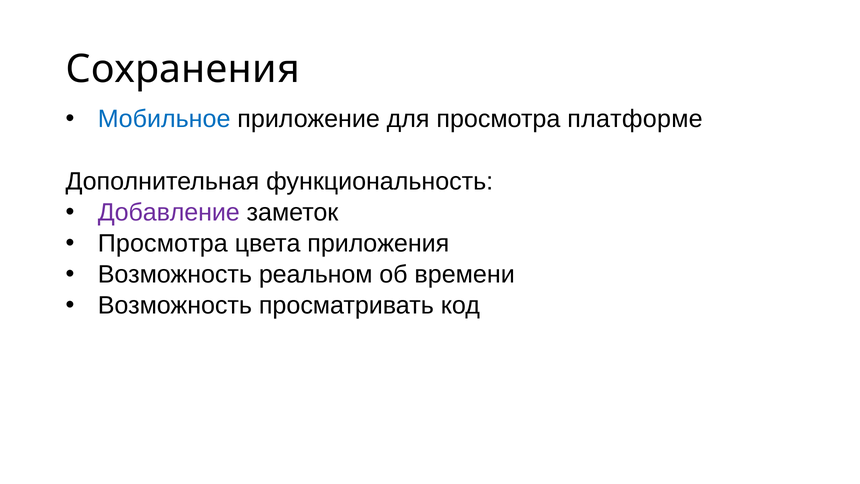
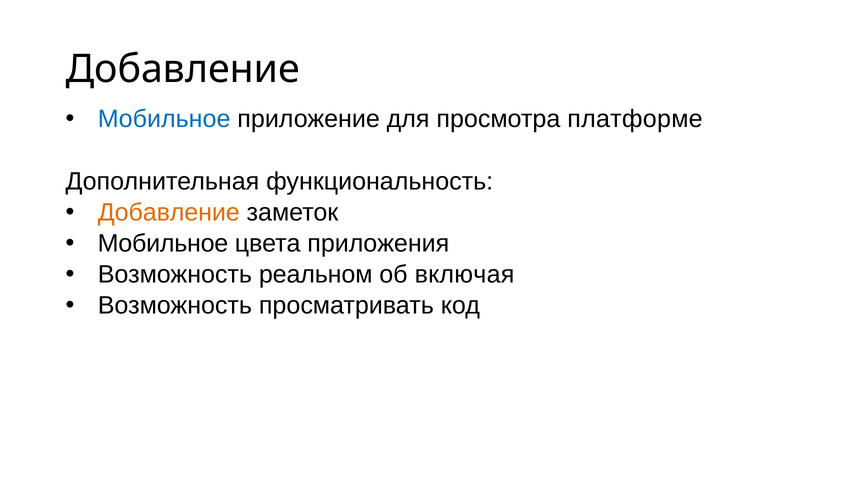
Сохранения: Сохранения -> Добавление (183, 69)
Добавление colour: purple -> orange (169, 212)
Просмотра: Просмотра -> Мобильное (163, 243)
времени: времени -> включая (465, 274)
